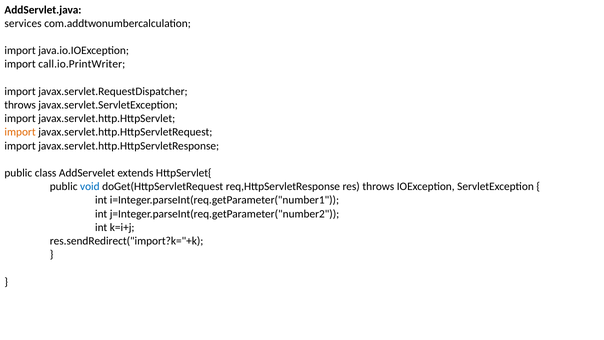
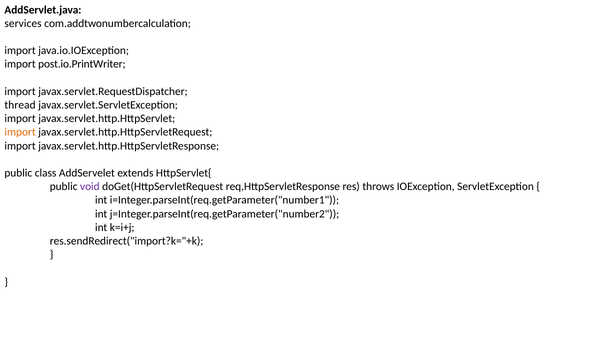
call.io.PrintWriter: call.io.PrintWriter -> post.io.PrintWriter (82, 64)
throws: throws -> thread (20, 105)
void colour: blue -> purple (90, 186)
